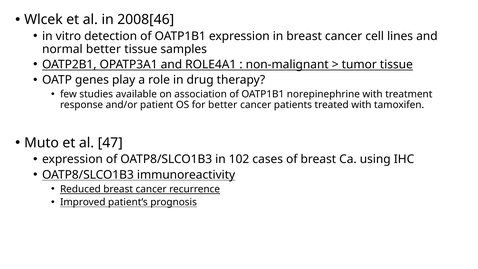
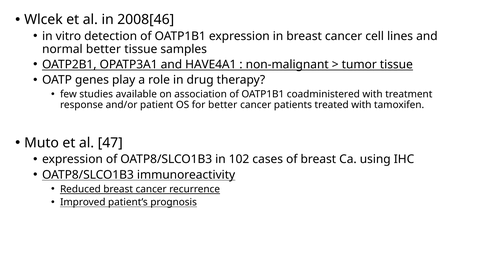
ROLE4A1: ROLE4A1 -> HAVE4A1 (211, 64)
norepinephrine: norepinephrine -> coadministered (323, 94)
